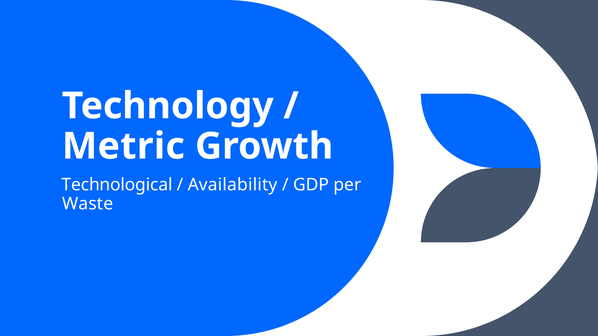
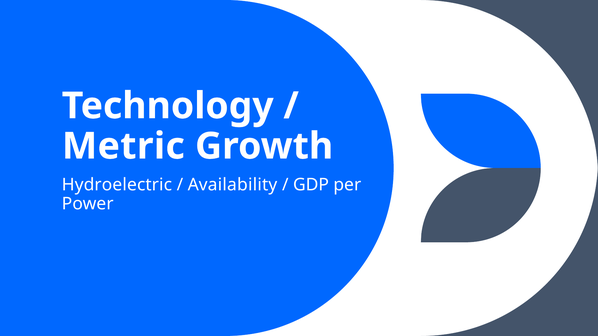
Technological: Technological -> Hydroelectric (117, 185)
Waste: Waste -> Power (88, 204)
